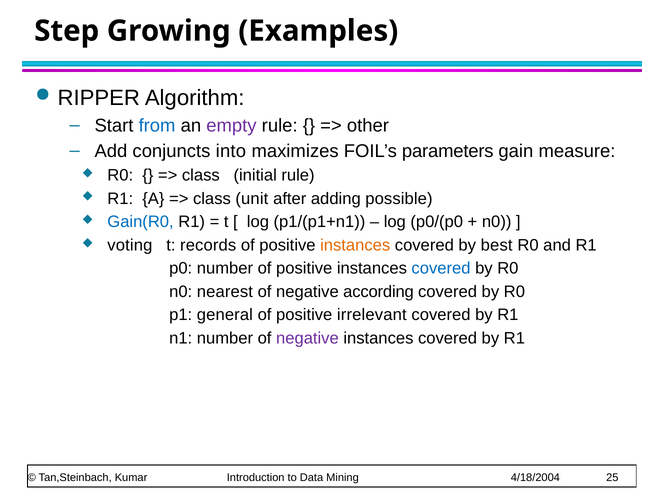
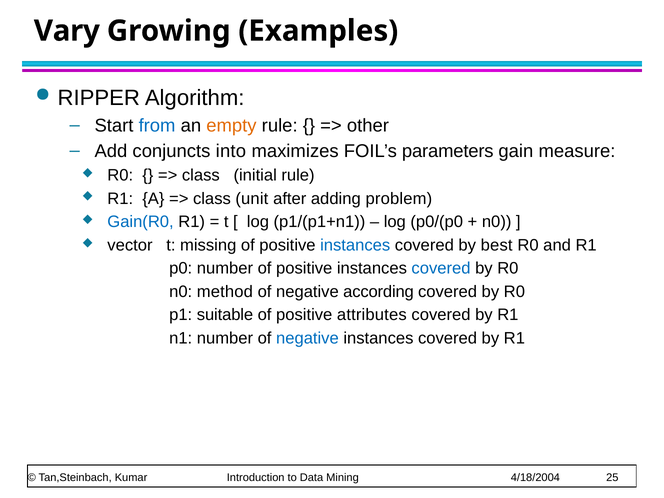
Step: Step -> Vary (67, 31)
empty colour: purple -> orange (231, 126)
possible: possible -> problem (399, 199)
voting: voting -> vector (130, 245)
records: records -> missing (208, 245)
instances colour: orange -> blue (355, 245)
nearest: nearest -> method (225, 292)
general: general -> suitable (225, 315)
irrelevant: irrelevant -> attributes (372, 315)
negative colour: purple -> blue (307, 338)
